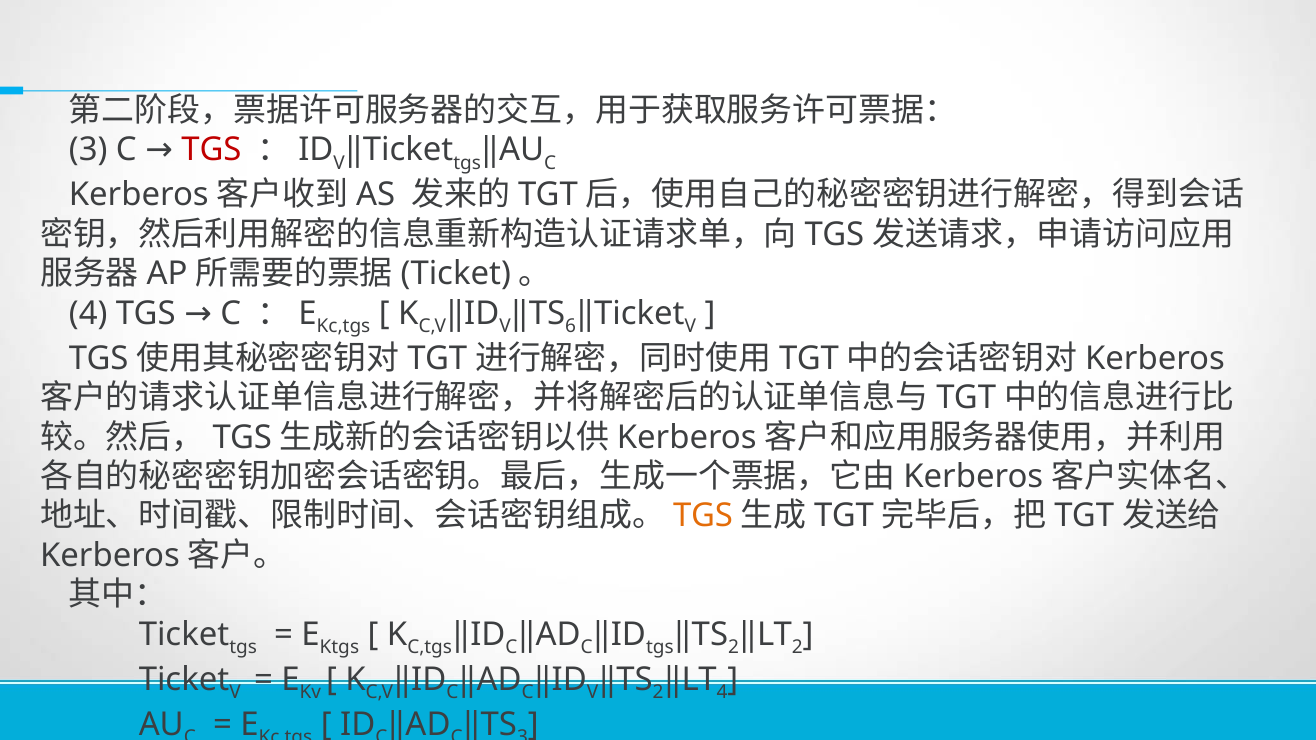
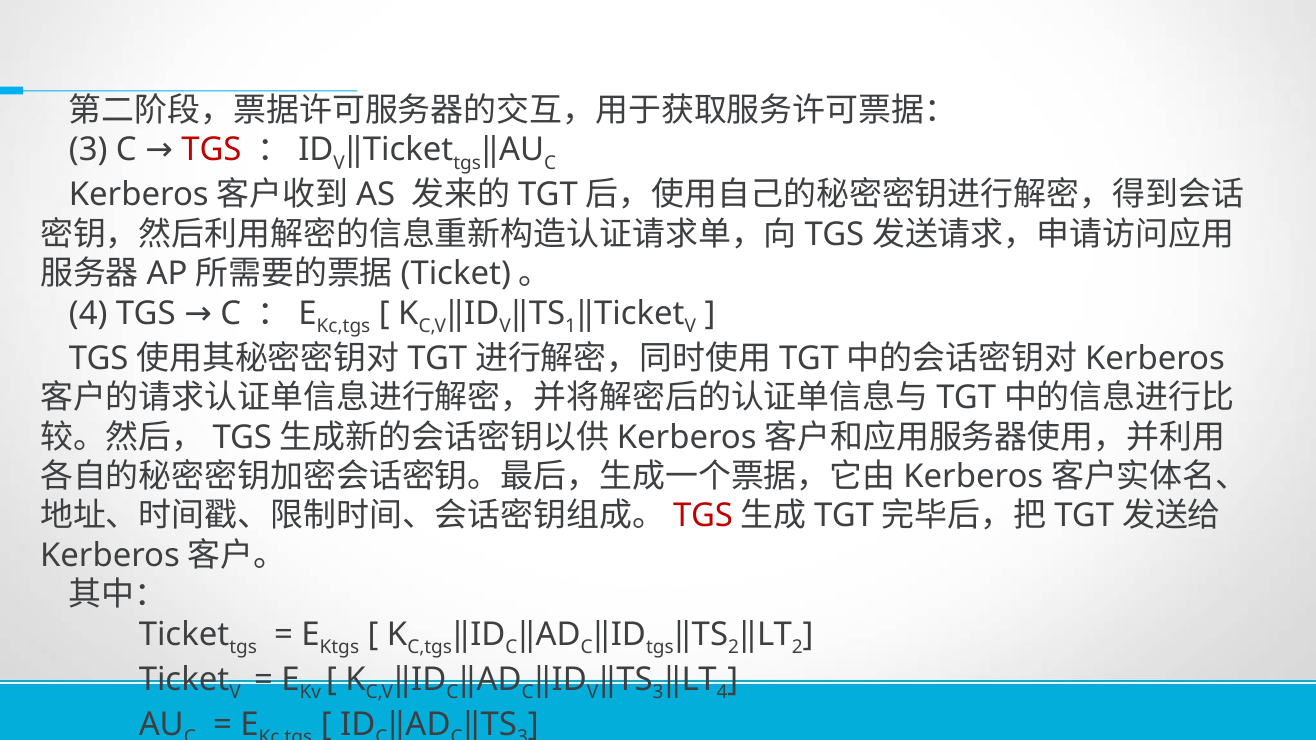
6: 6 -> 1 (571, 326)
TGS colour: orange -> red (703, 516)
2: 2 -> 3 (658, 692)
